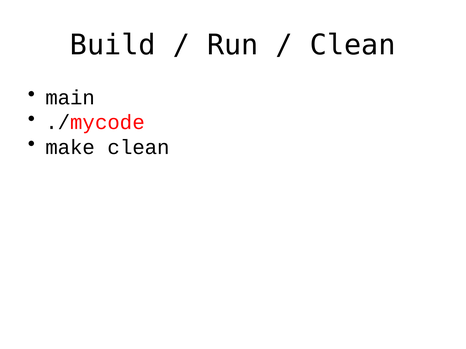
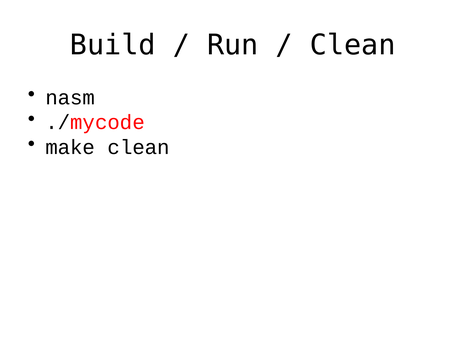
main: main -> nasm (70, 98)
